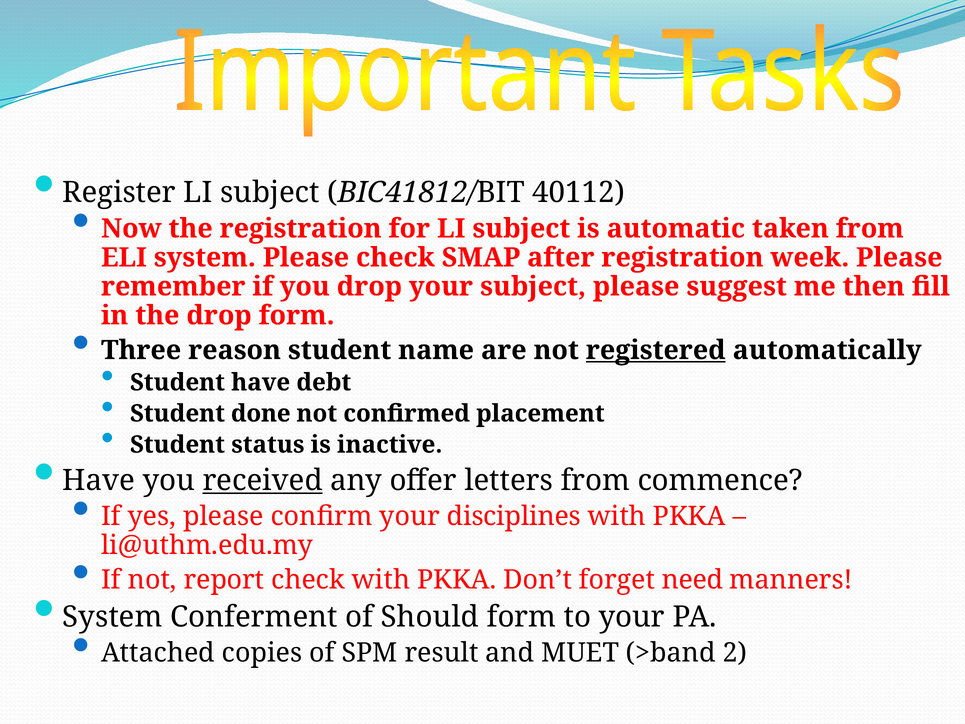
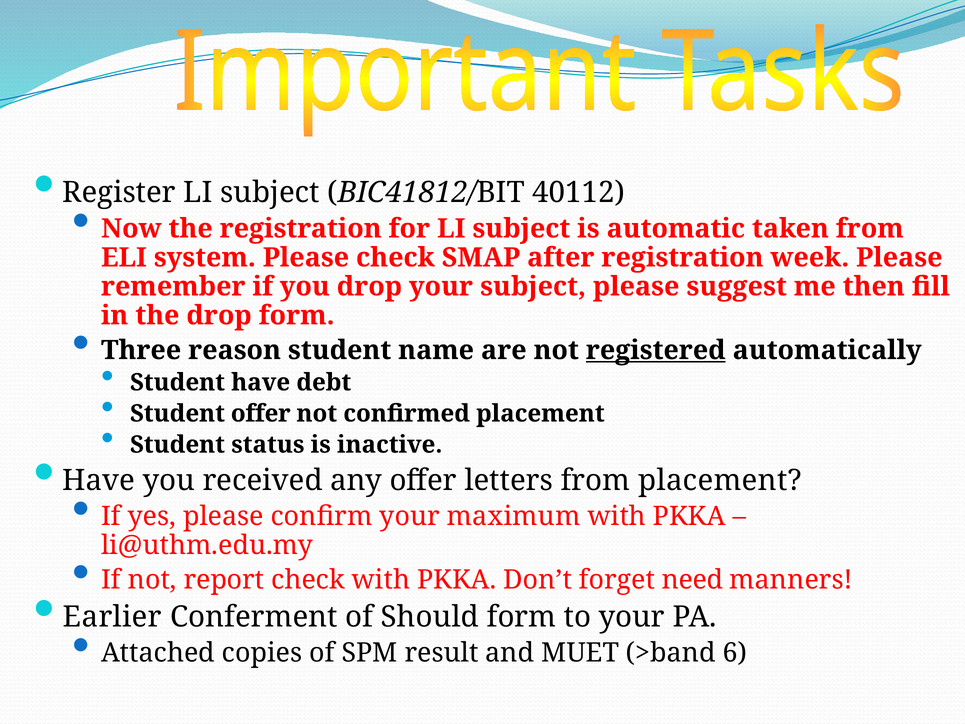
Student done: done -> offer (261, 413)
received underline: present -> none (263, 480)
from commence: commence -> placement (720, 480)
disciplines: disciplines -> maximum (514, 516)
System: System -> Earlier (112, 617)
2: 2 -> 6 (735, 653)
